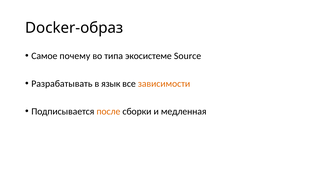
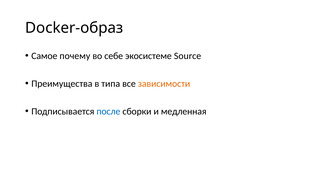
типа: типа -> себе (114, 56)
Разрабатывать: Разрабатывать -> Преимущества (62, 83)
язык: язык -> типа (111, 83)
после colour: orange -> blue (108, 111)
